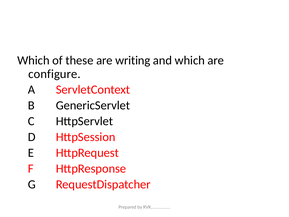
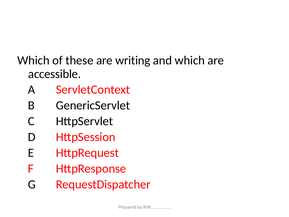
configure: configure -> accessible (55, 74)
